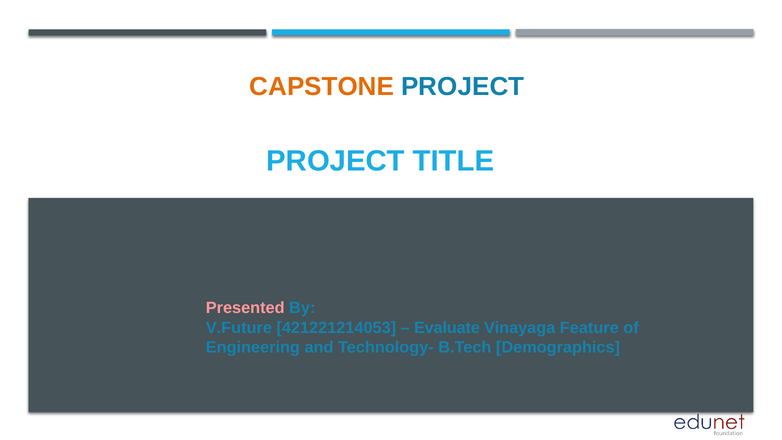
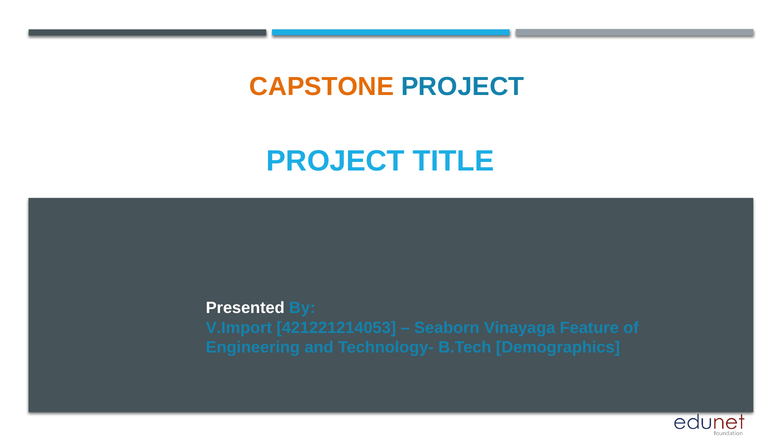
Presented colour: pink -> white (245, 308)
V.Future: V.Future -> V.Import (239, 328)
Evaluate: Evaluate -> Seaborn (447, 328)
